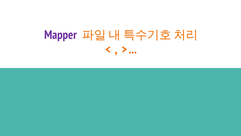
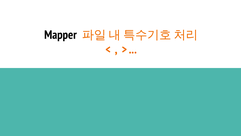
Mapper colour: purple -> black (61, 35)
